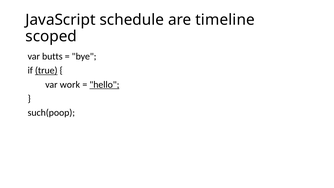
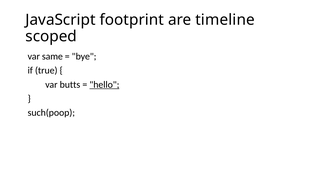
schedule: schedule -> footprint (132, 20)
butts: butts -> same (52, 56)
true underline: present -> none (46, 70)
work: work -> butts (70, 84)
